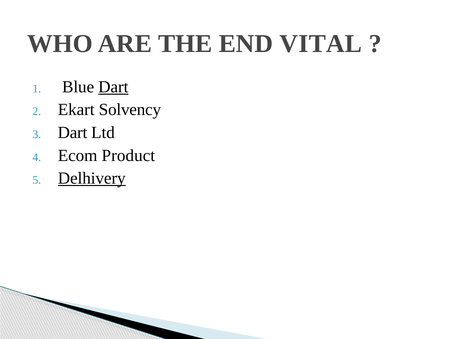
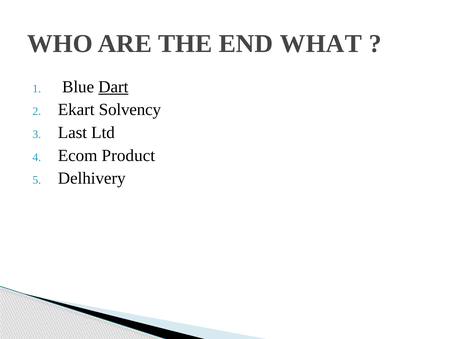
VITAL: VITAL -> WHAT (321, 44)
Dart: Dart -> Last (72, 133)
Delhivery underline: present -> none (92, 178)
